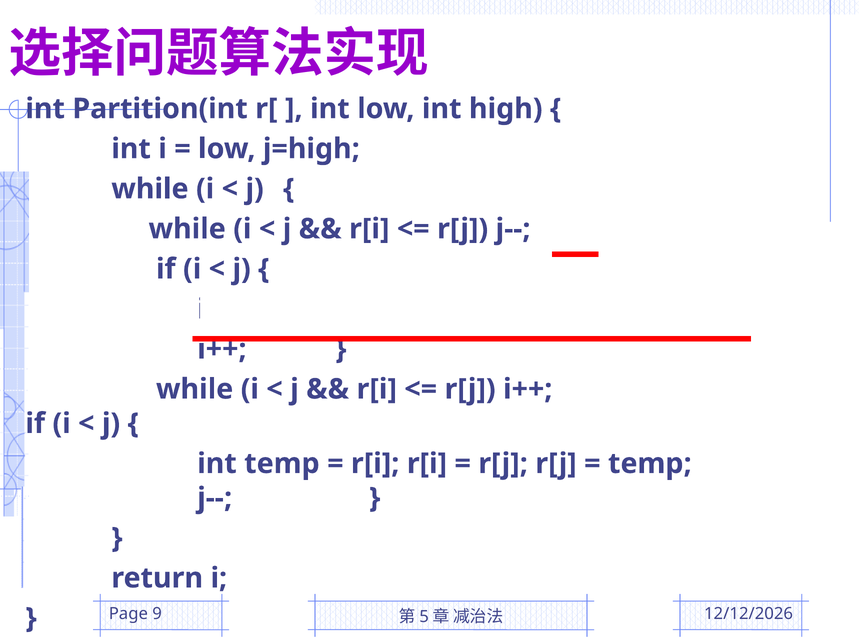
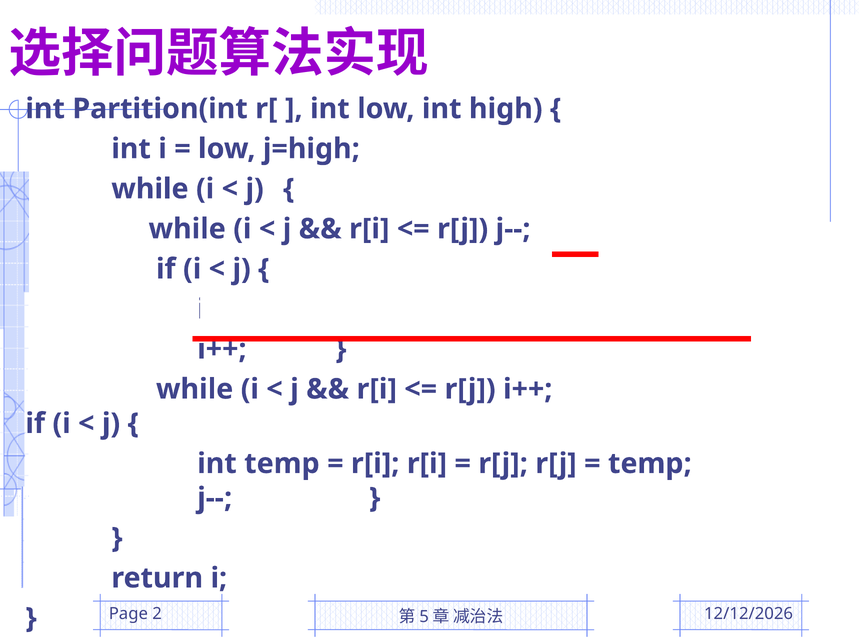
9: 9 -> 2 (157, 614)
